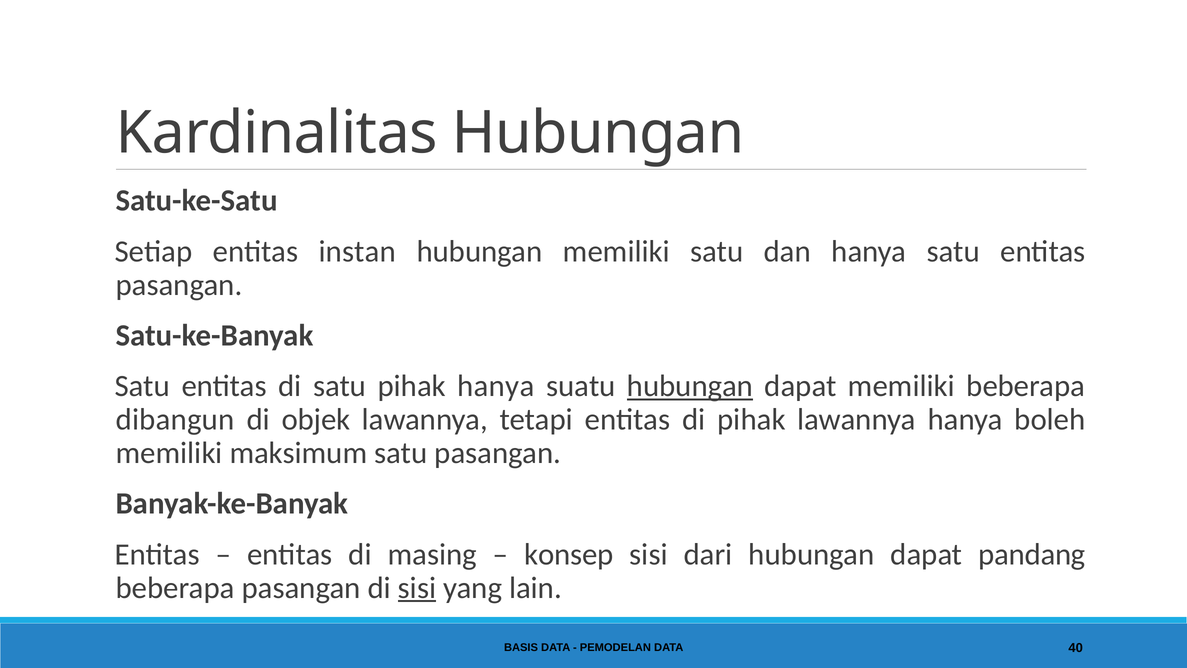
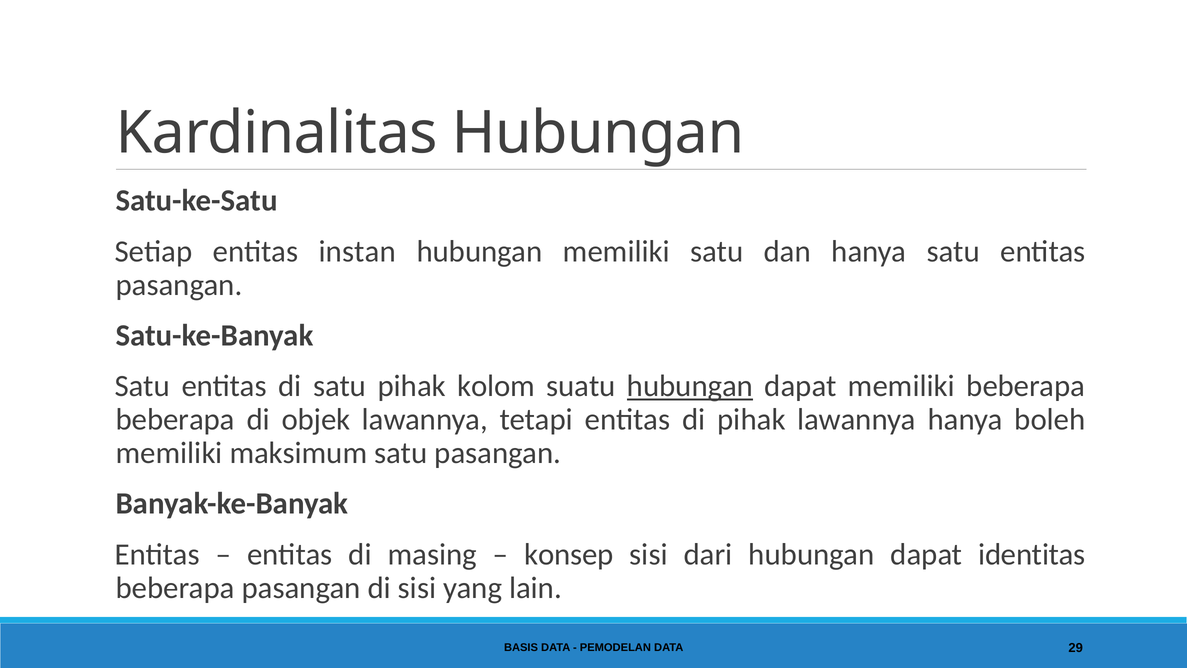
pihak hanya: hanya -> kolom (496, 386)
dibangun: dibangun -> beberapa (175, 419)
pandang: pandang -> identitas (1032, 554)
sisi underline: present -> none (417, 588)
40: 40 -> 29 (1076, 648)
